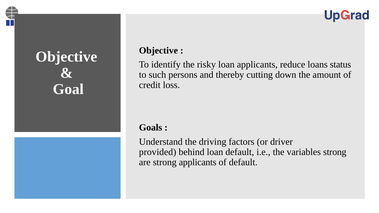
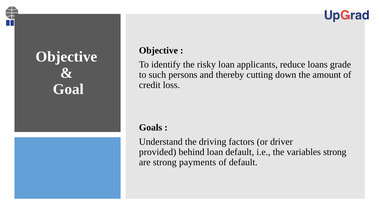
status: status -> grade (340, 65)
strong applicants: applicants -> payments (198, 162)
